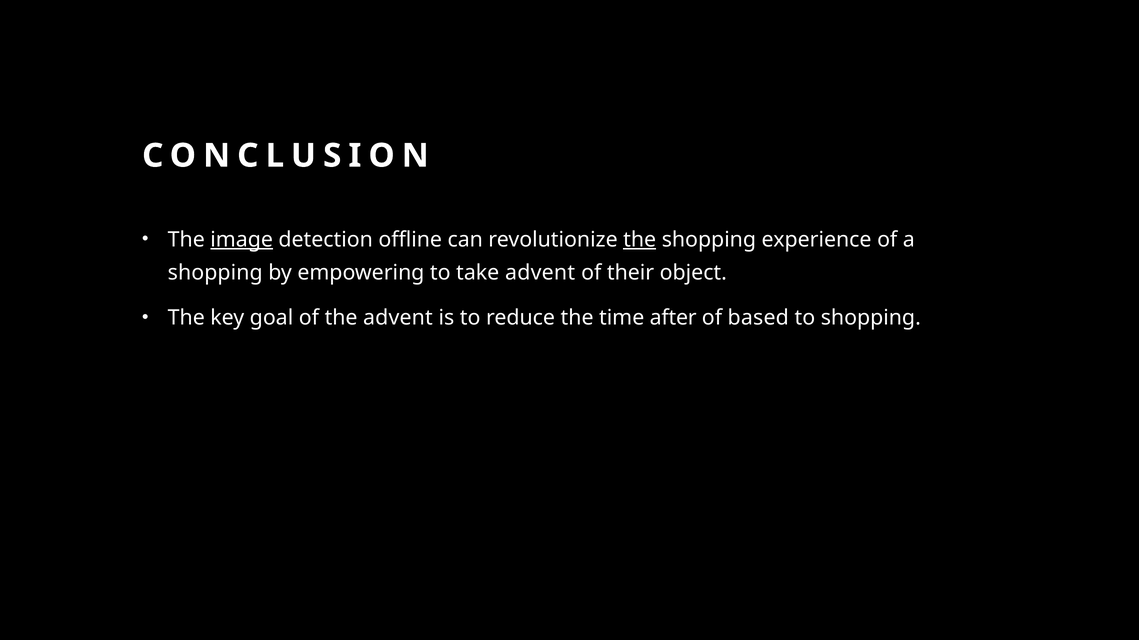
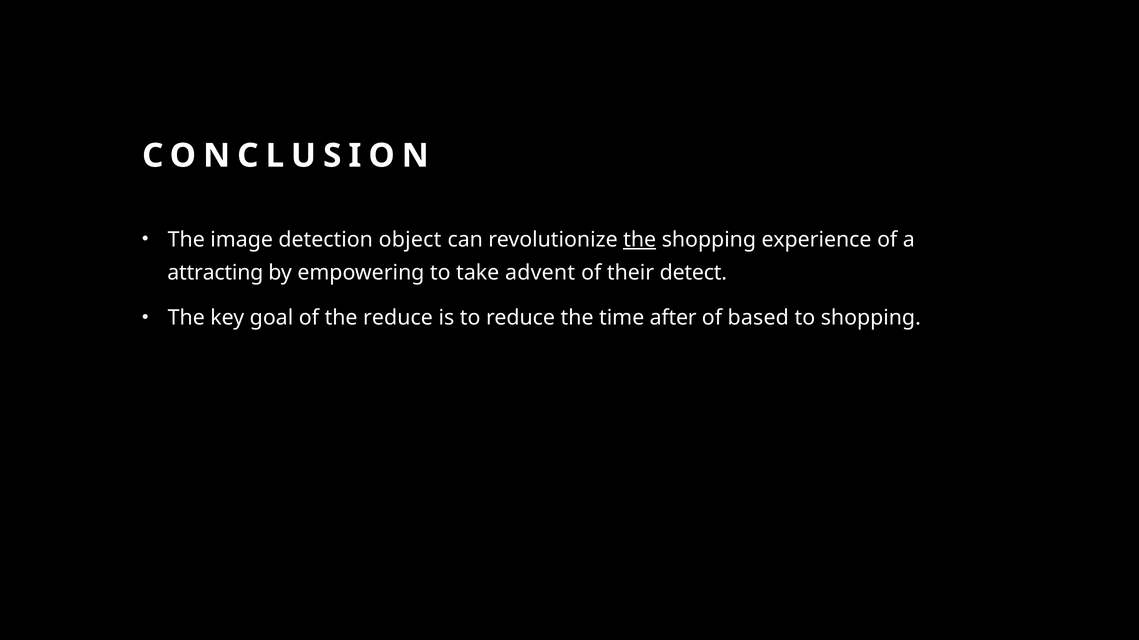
image underline: present -> none (242, 240)
offline: offline -> object (410, 240)
shopping: shopping -> attracting (215, 273)
object: object -> detect (693, 273)
the advent: advent -> reduce (398, 318)
